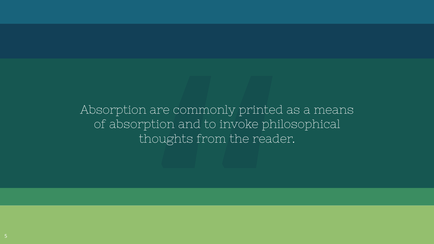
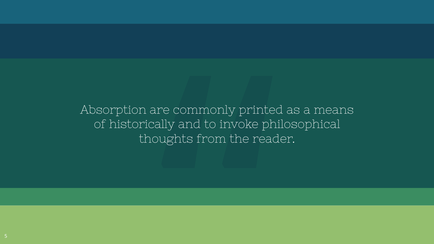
of absorption: absorption -> historically (142, 124)
